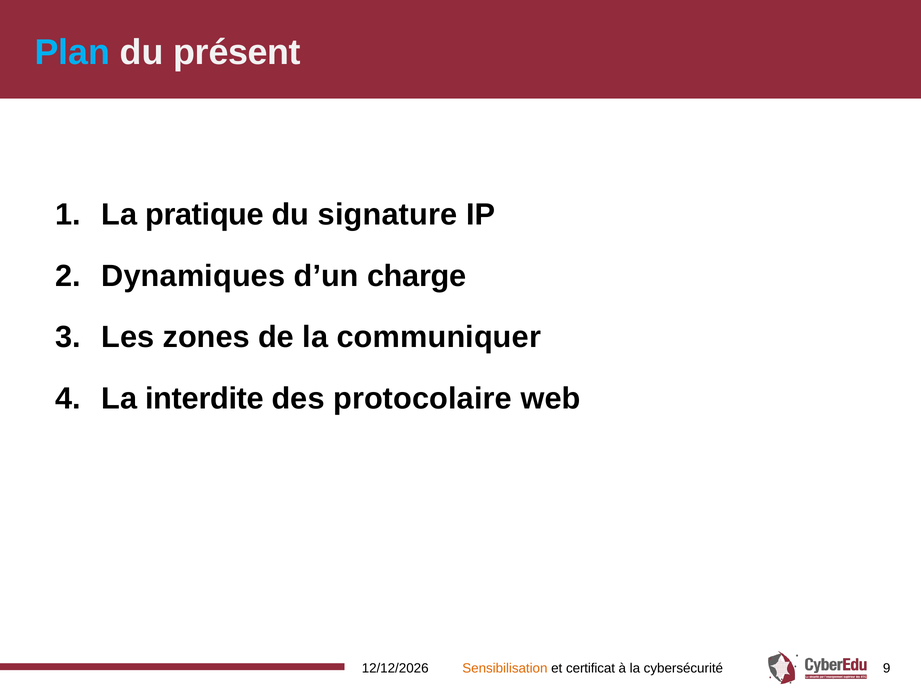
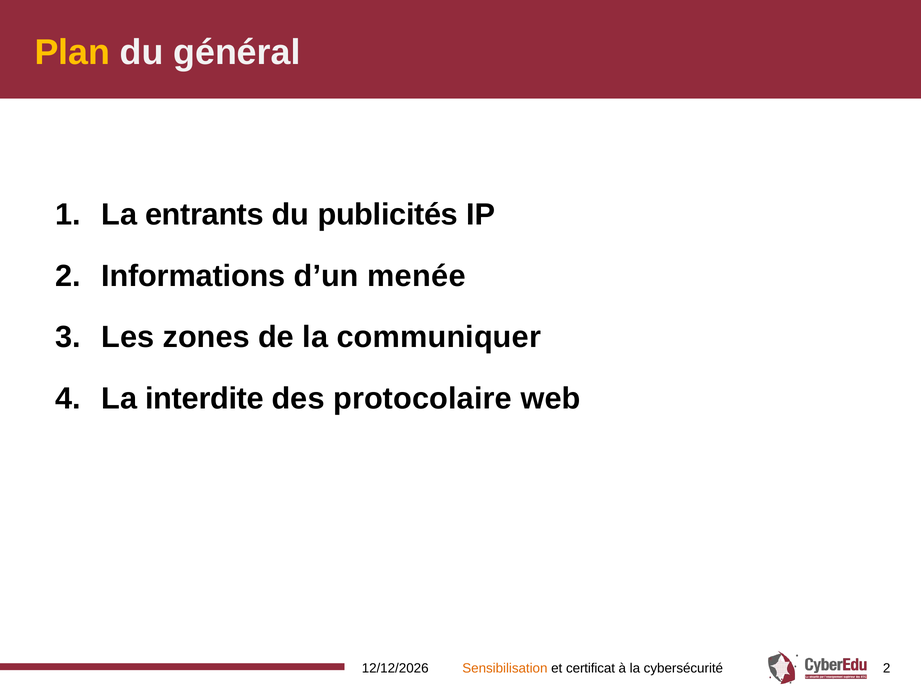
Plan colour: light blue -> yellow (72, 52)
présent: présent -> général (237, 52)
pratique: pratique -> entrants (205, 215)
signature: signature -> publicités (388, 215)
Dynamiques: Dynamiques -> Informations (193, 276)
charge: charge -> menée (416, 276)
cybersécurité 9: 9 -> 2 (887, 669)
